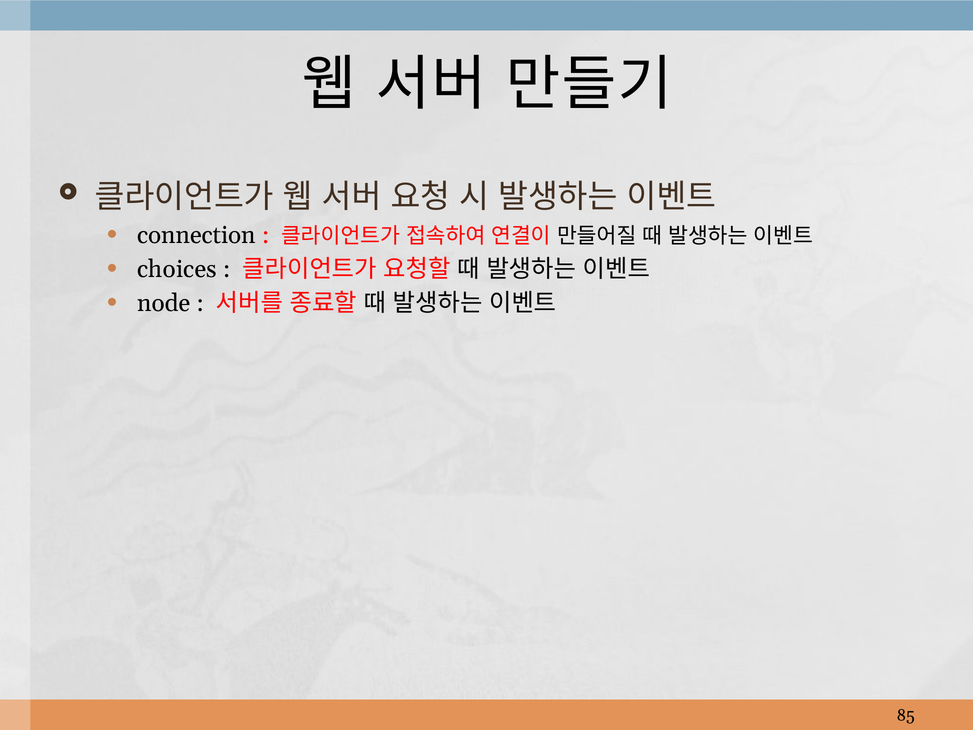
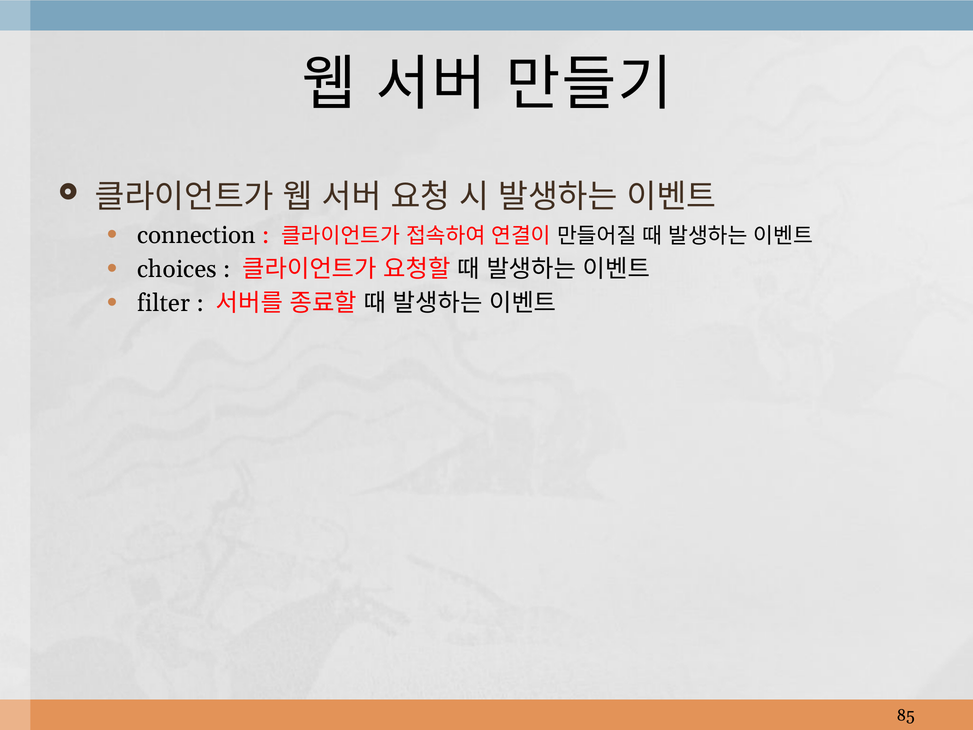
node: node -> filter (164, 303)
